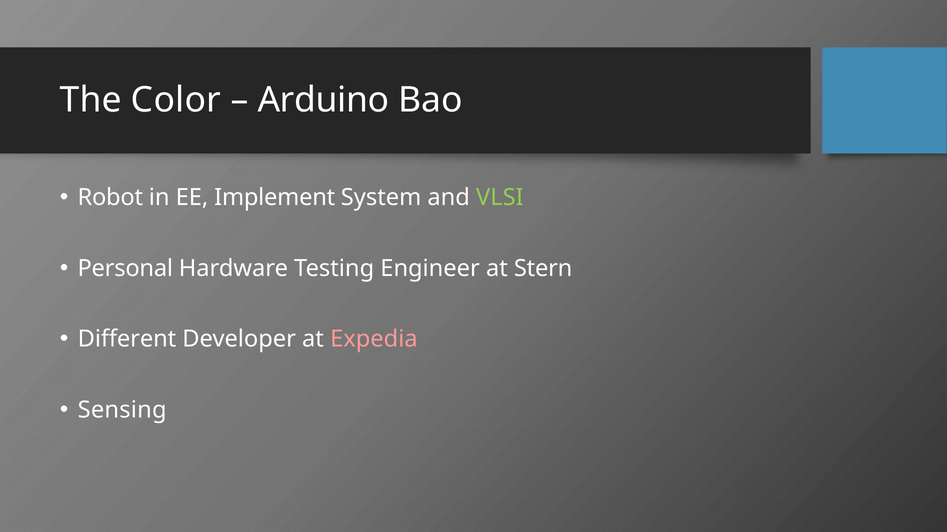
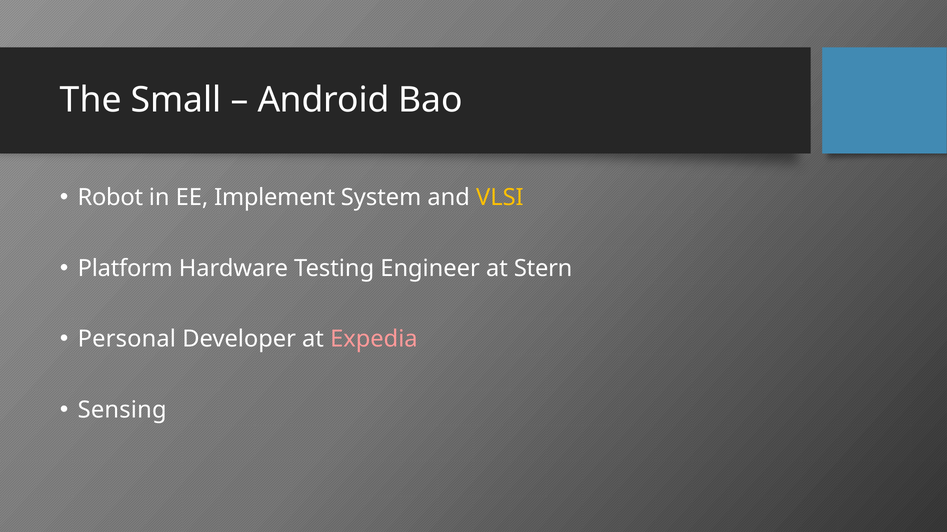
Color: Color -> Small (176, 100)
Arduino: Arduino -> Android (323, 100)
VLSI colour: light green -> yellow (500, 198)
Personal: Personal -> Platform (125, 269)
Different: Different -> Personal (127, 339)
